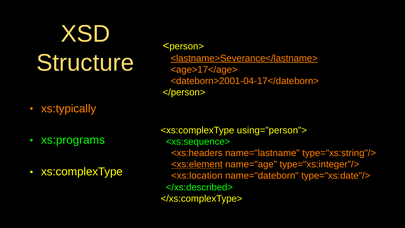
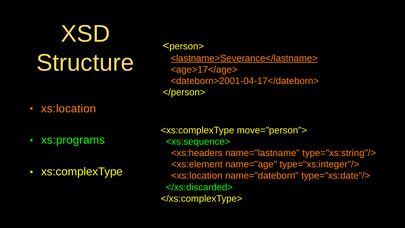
xs:typically: xs:typically -> xs:location (69, 109)
using=”person”>: using=”person”> -> move=”person”> (272, 130)
<xs:element underline: present -> none (197, 164)
</xs:described>: </xs:described> -> </xs:discarded> (199, 187)
